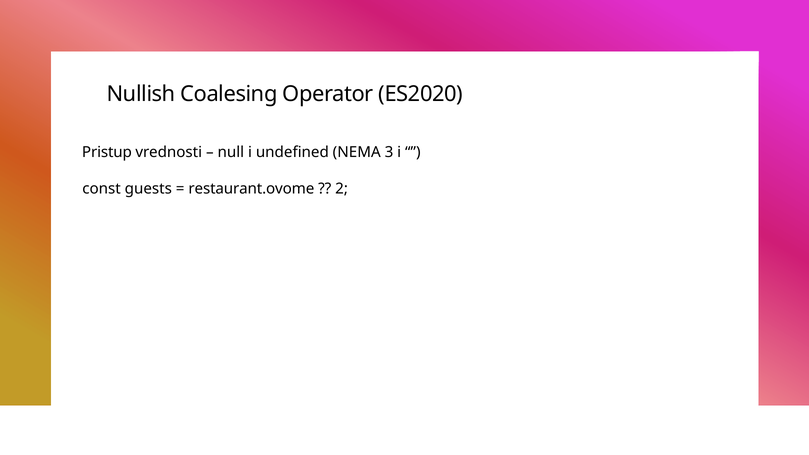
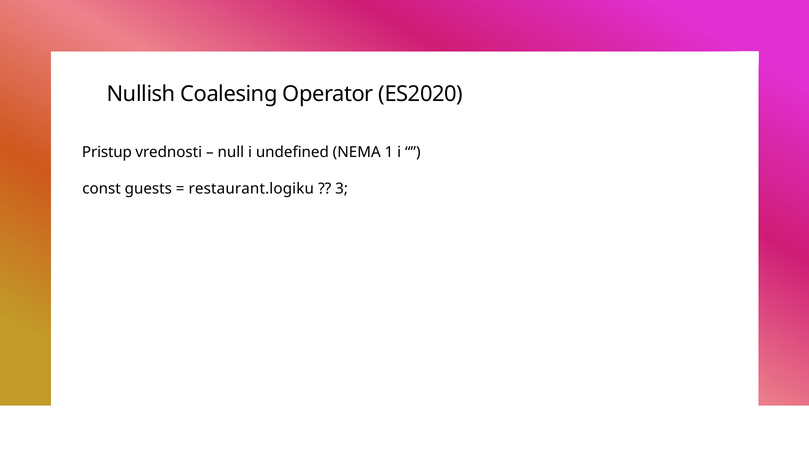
3: 3 -> 1 (389, 152)
restaurant.ovome: restaurant.ovome -> restaurant.logiku (251, 189)
2: 2 -> 3 (342, 189)
